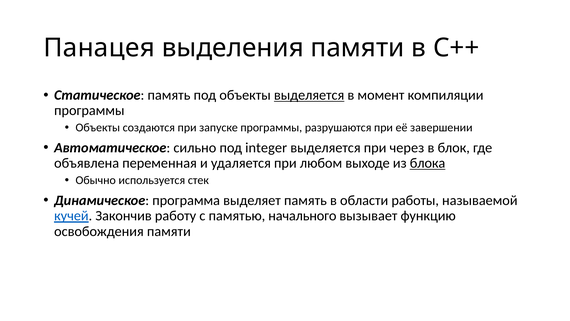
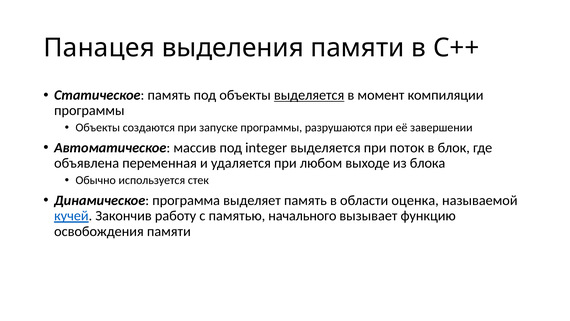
сильно: сильно -> массив (195, 148)
через: через -> поток (407, 148)
блока underline: present -> none (428, 163)
работы: работы -> оценка (415, 200)
